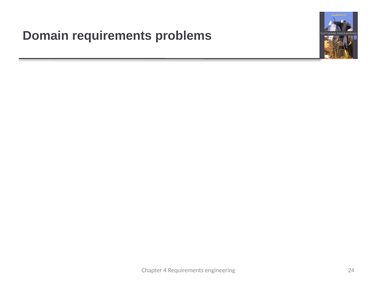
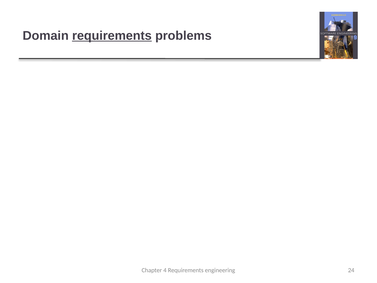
requirements underline: none -> present (112, 36)
